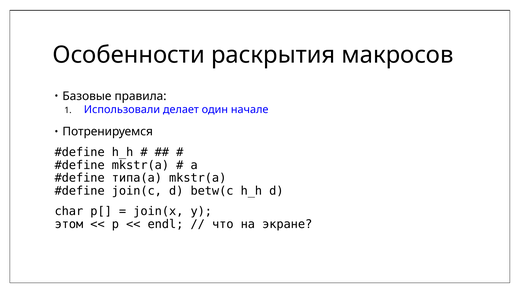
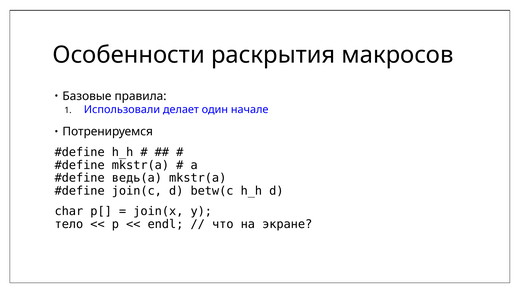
типа(a: типа(a -> ведь(a (137, 178)
этом: этом -> тело (69, 224)
